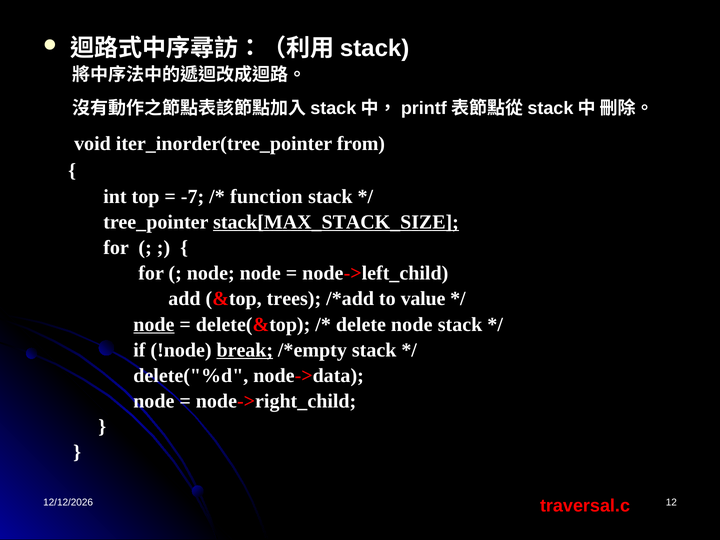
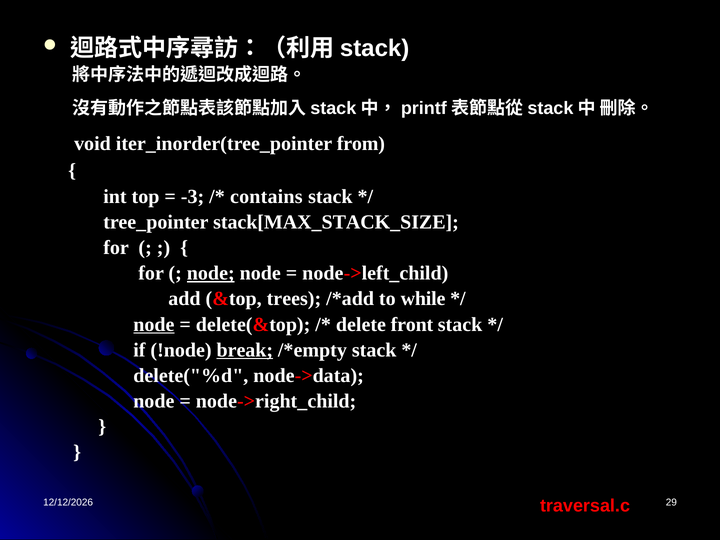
-7: -7 -> -3 (193, 196)
function: function -> contains (266, 196)
stack[MAX_STACK_SIZE underline: present -> none (336, 222)
node underline: none -> present (211, 273)
value: value -> while (423, 299)
delete node: node -> front (412, 324)
12: 12 -> 29 (671, 502)
